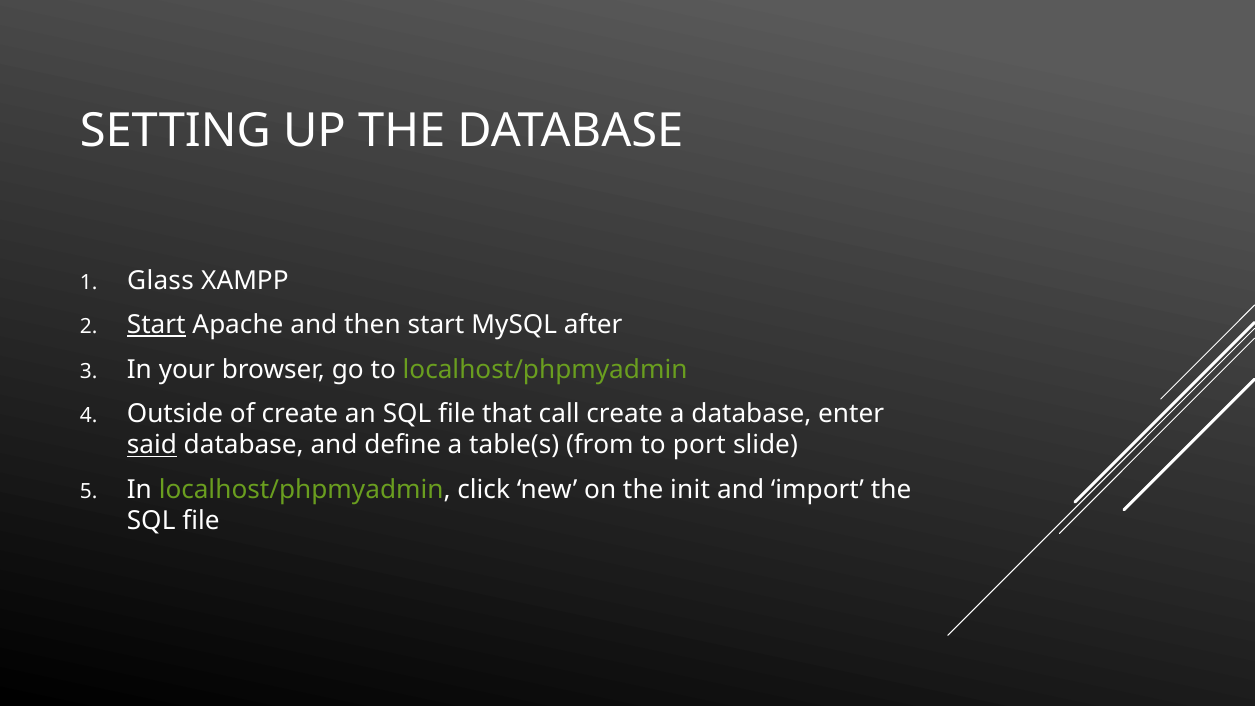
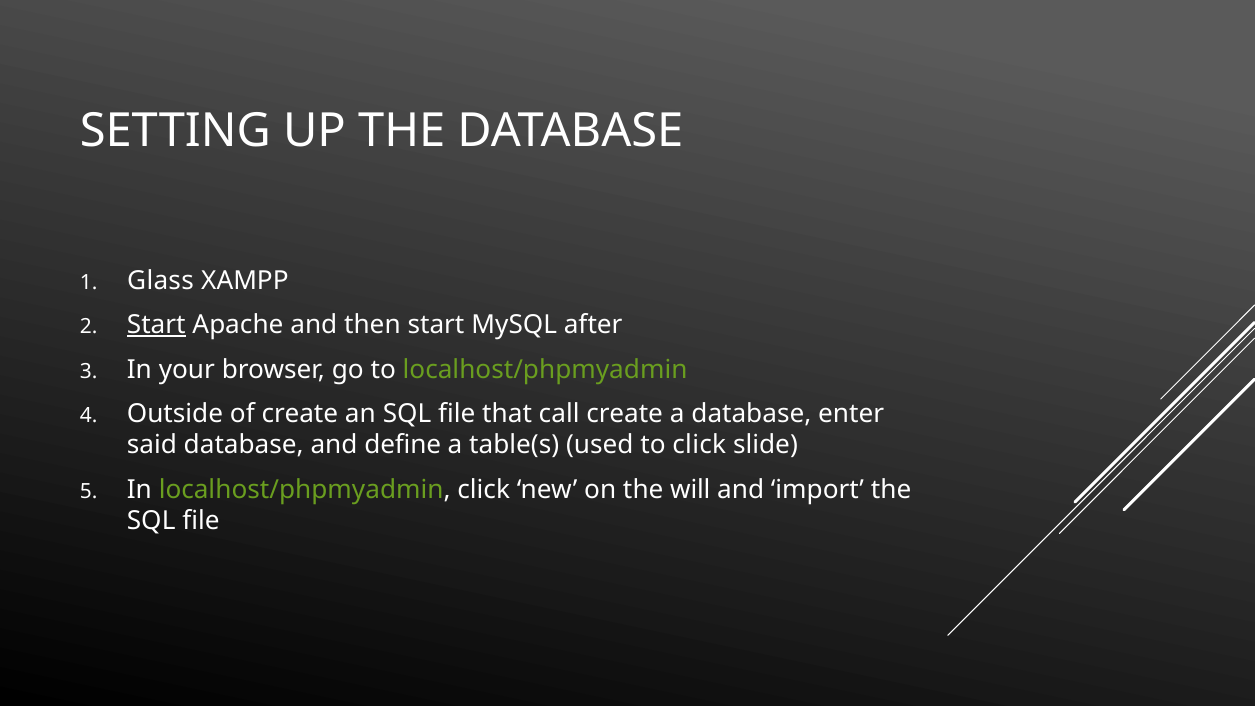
said underline: present -> none (152, 445)
from: from -> used (600, 445)
to port: port -> click (699, 445)
init: init -> will (690, 490)
